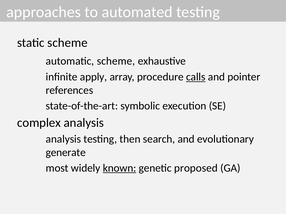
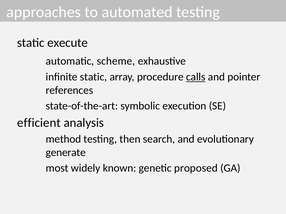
static scheme: scheme -> execute (68, 43)
infinite apply: apply -> static (94, 77)
complex: complex -> efficient (39, 123)
analysis: analysis -> method (63, 139)
known underline: present -> none (120, 168)
